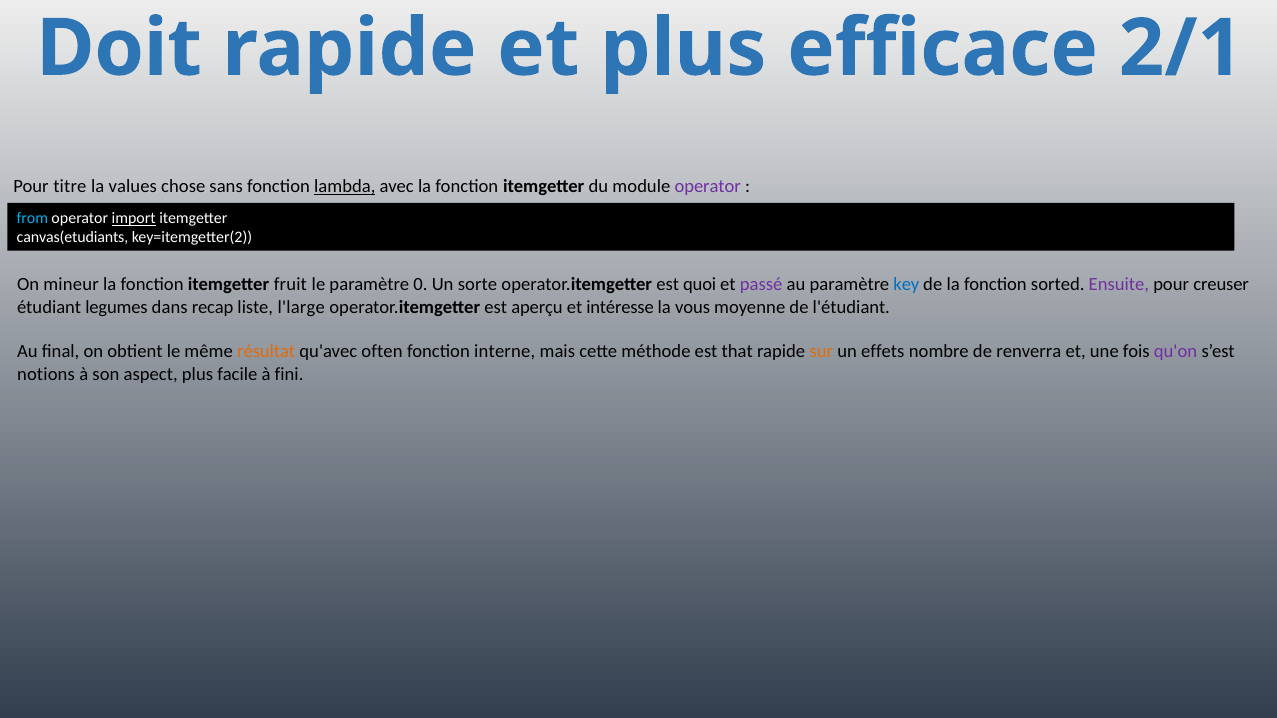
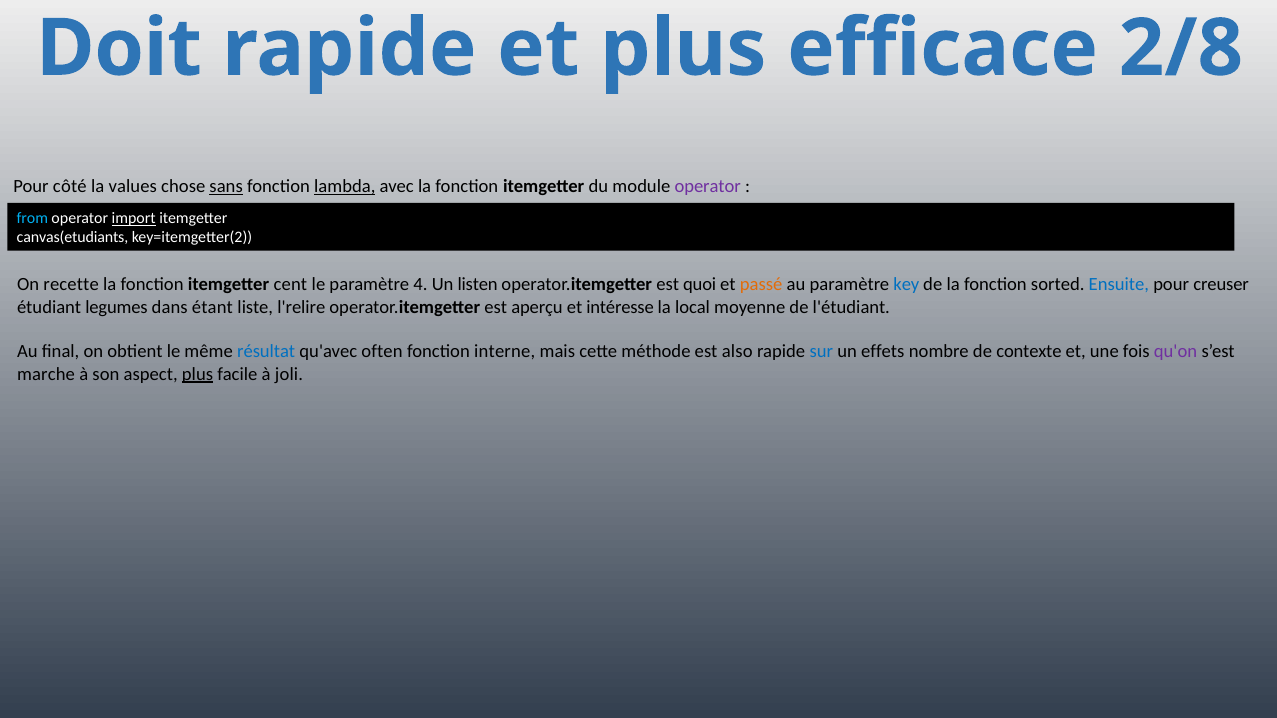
2/1: 2/1 -> 2/8 (1181, 49)
titre: titre -> côté (70, 186)
sans underline: none -> present (226, 186)
mineur: mineur -> recette (71, 285)
fruit: fruit -> cent (290, 285)
0: 0 -> 4 (421, 285)
sorte: sorte -> listen (478, 285)
passé colour: purple -> orange (761, 285)
Ensuite colour: purple -> blue (1119, 285)
recap: recap -> étant (212, 307)
l'large: l'large -> l'relire (301, 307)
vous: vous -> local (693, 307)
résultat colour: orange -> blue (266, 352)
that: that -> also (737, 352)
sur colour: orange -> blue (821, 352)
renverra: renverra -> contexte (1029, 352)
notions: notions -> marche (46, 374)
plus underline: none -> present (197, 374)
fini: fini -> joli (289, 374)
